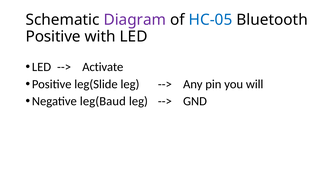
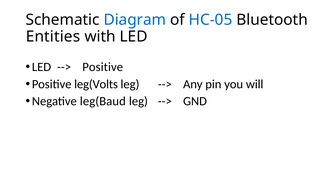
Diagram colour: purple -> blue (135, 20)
Positive: Positive -> Entities (53, 37)
Activate: Activate -> Positive (103, 67)
leg(Slide: leg(Slide -> leg(Volts (96, 84)
